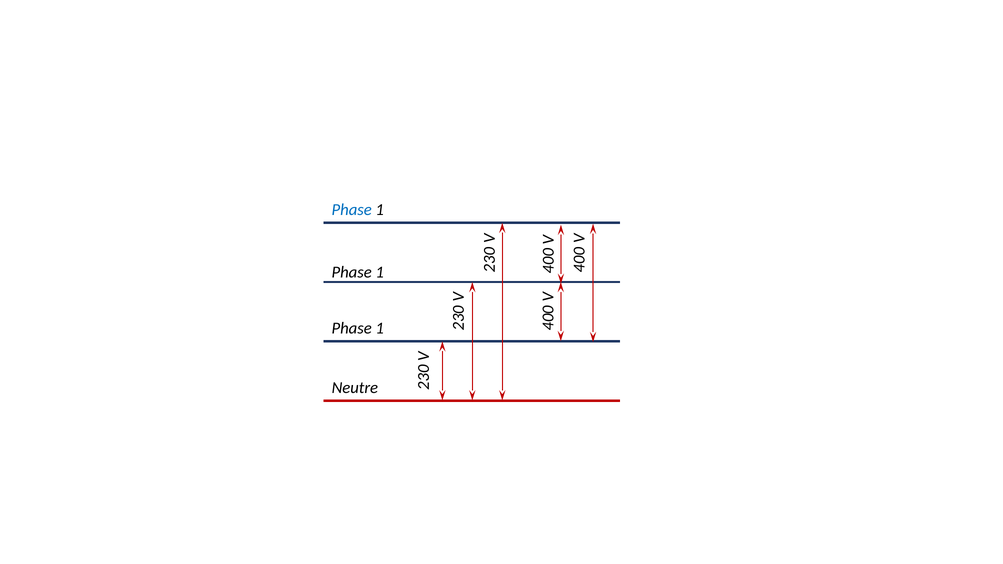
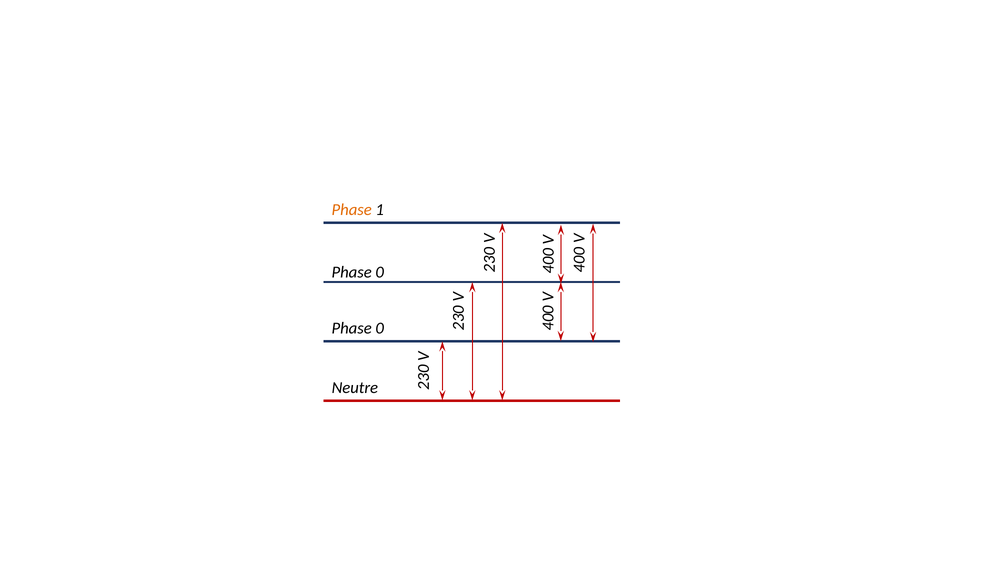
Phase colour: blue -> orange (352, 210)
1: 1 -> 0 (380, 272)
1: 1 -> 0 (380, 328)
